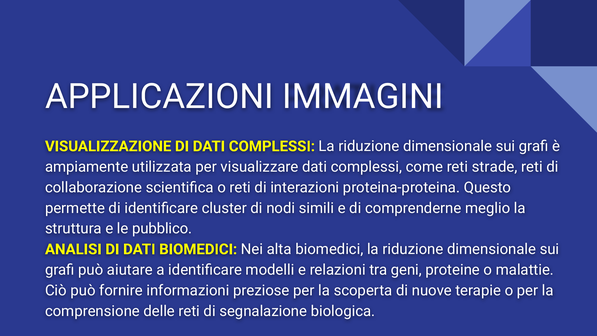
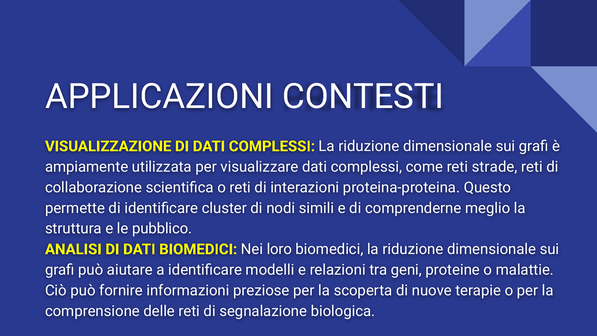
IMMAGINI: IMMAGINI -> CONTESTI (363, 96)
alta: alta -> loro (279, 249)
